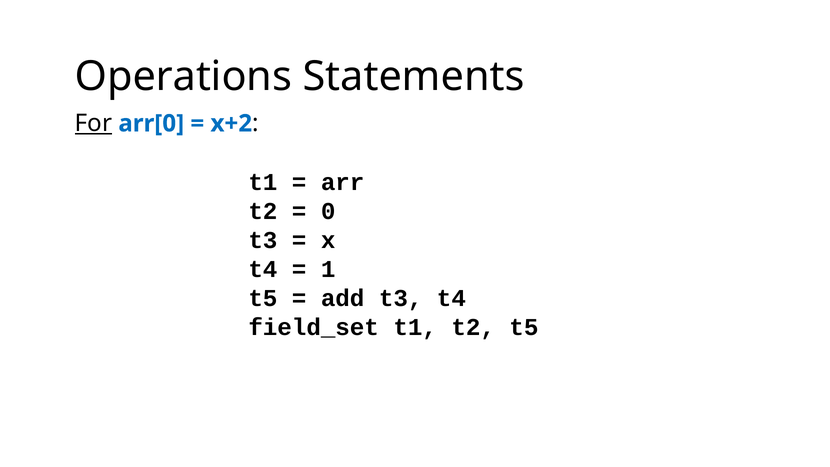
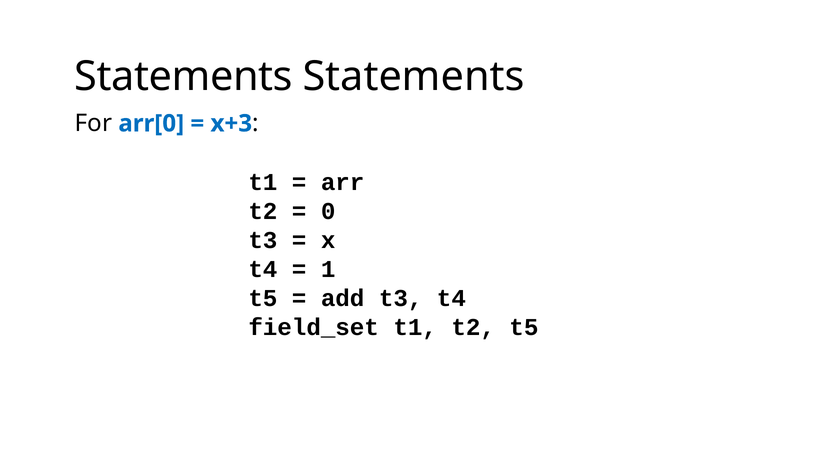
Operations: Operations -> Statements (184, 76)
For underline: present -> none (94, 123)
x+2: x+2 -> x+3 (231, 123)
